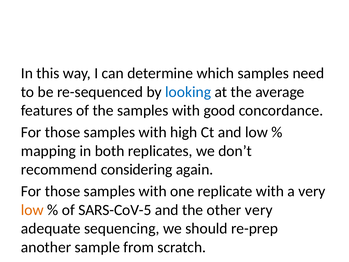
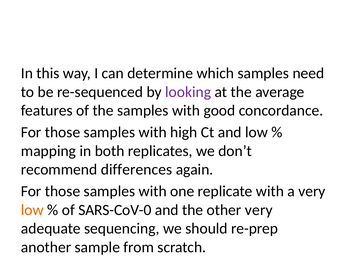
looking colour: blue -> purple (188, 92)
considering: considering -> differences (136, 169)
SARS-CoV-5: SARS-CoV-5 -> SARS-CoV-0 (115, 210)
